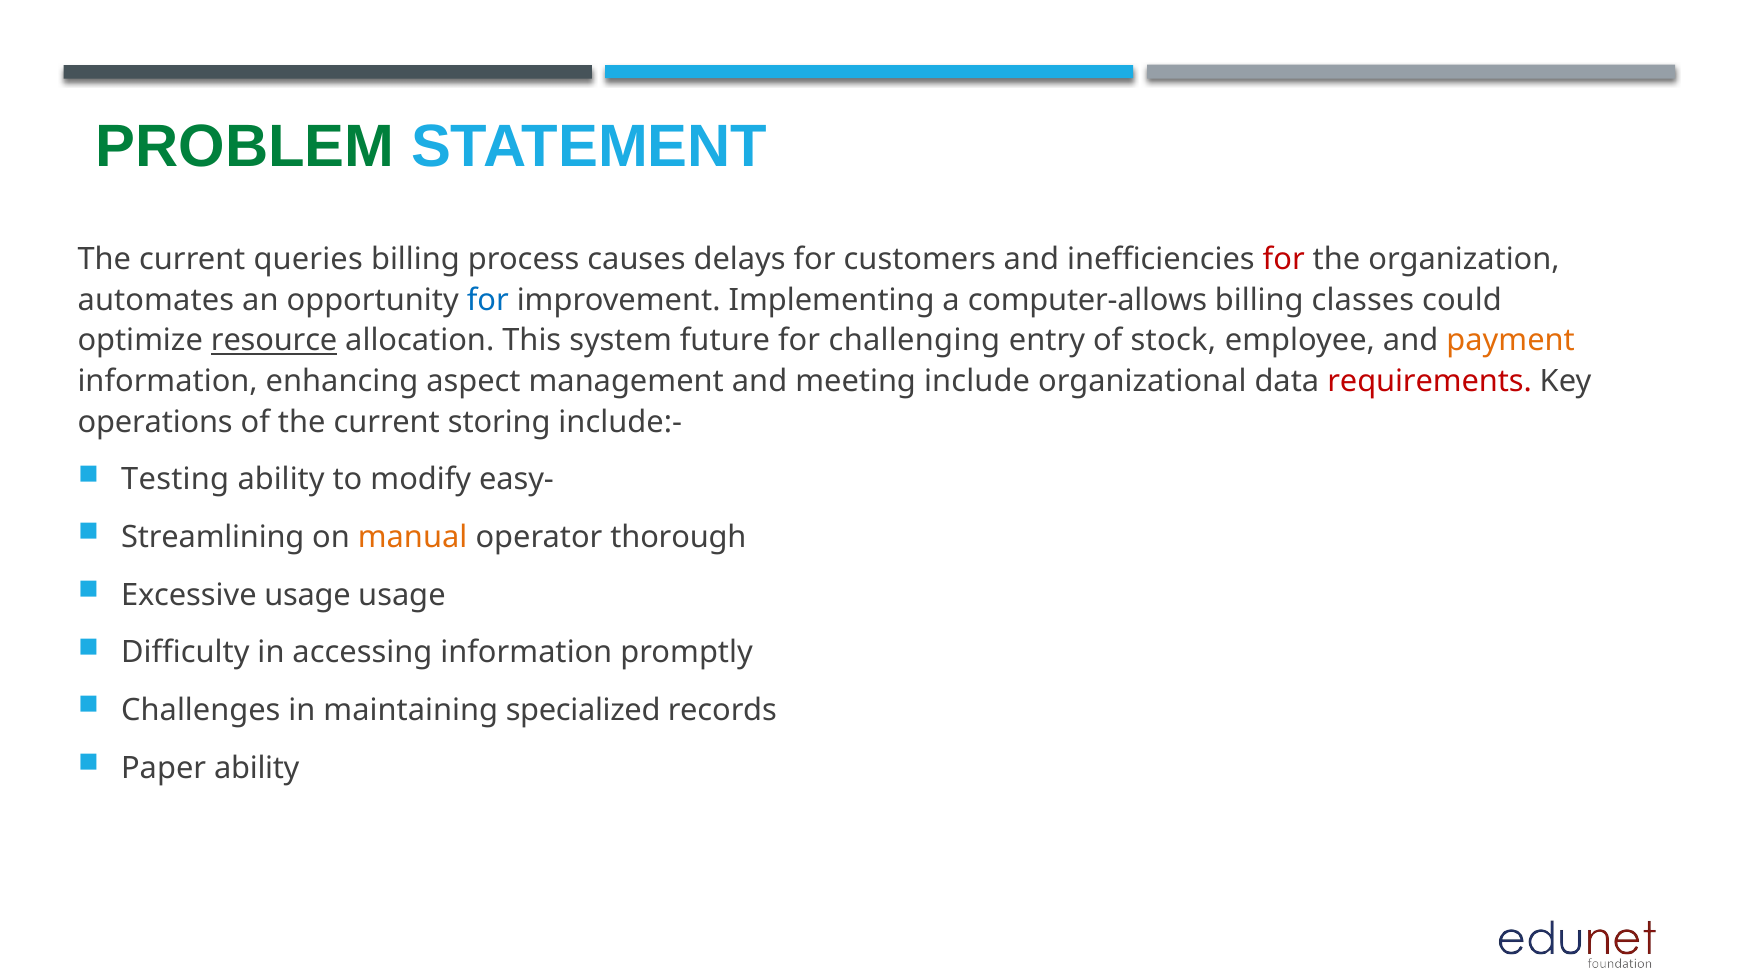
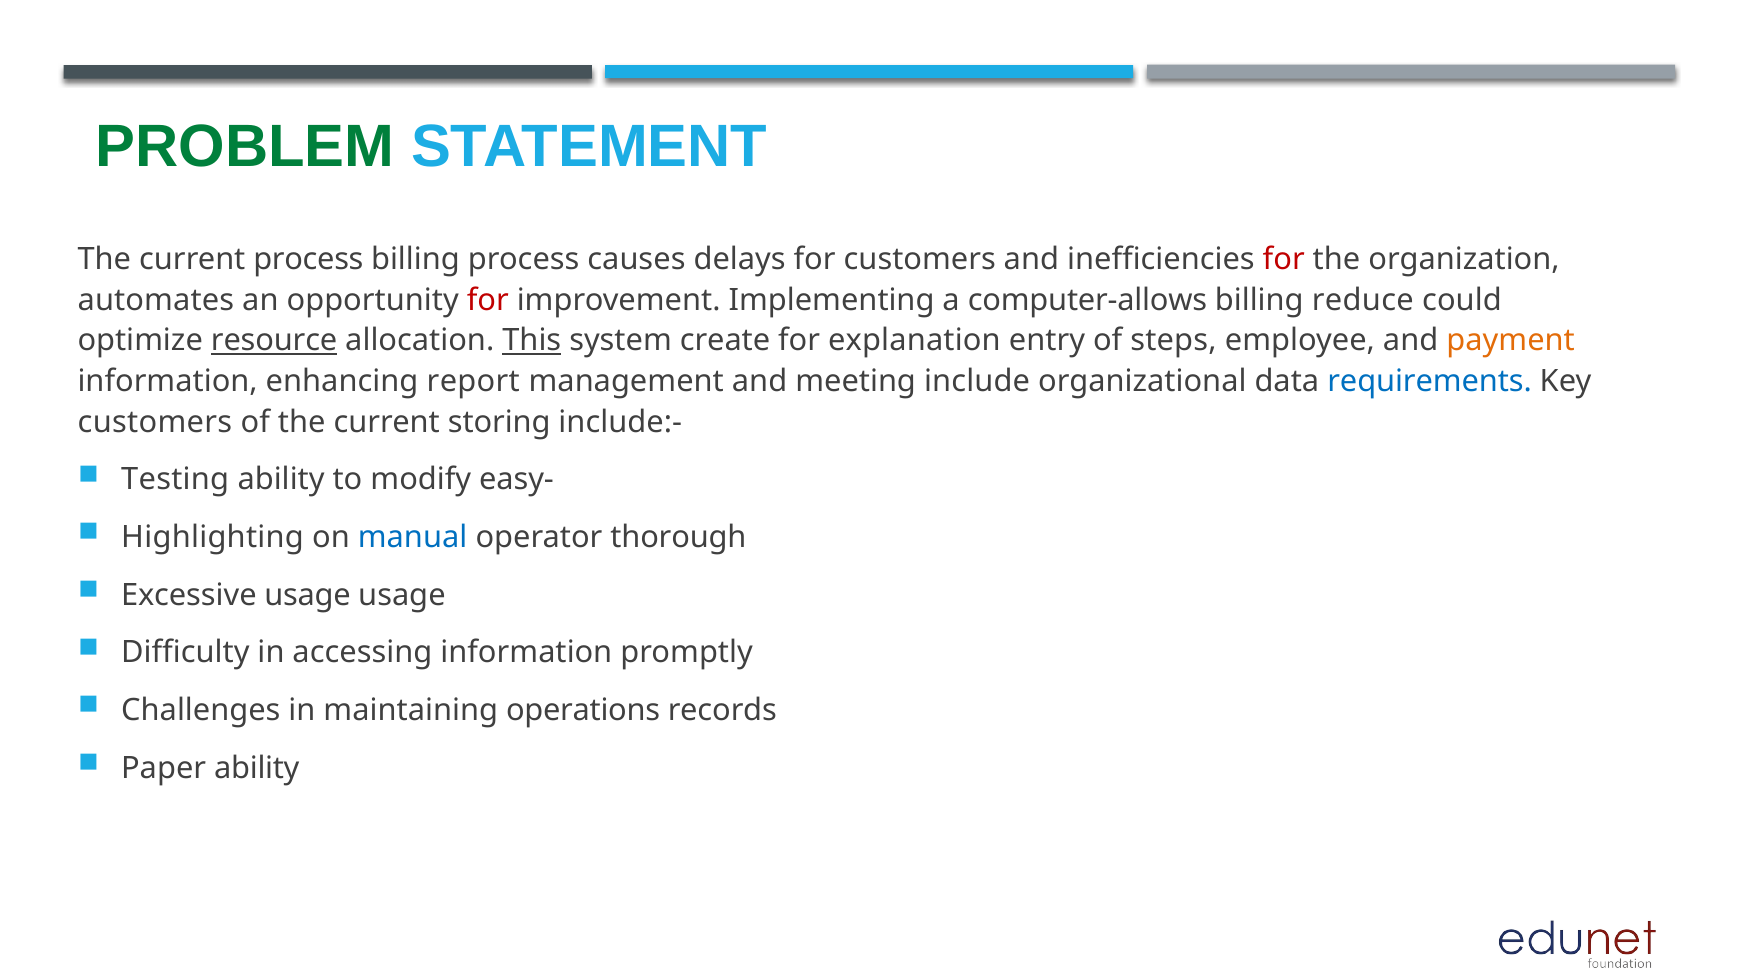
current queries: queries -> process (308, 259)
for colour: blue -> red (488, 300)
classes: classes -> reduce (1363, 300)
This underline: none -> present (532, 341)
future: future -> create (725, 341)
challenging: challenging -> explanation (914, 341)
stock: stock -> steps (1173, 341)
aspect: aspect -> report (473, 381)
requirements colour: red -> blue (1430, 381)
operations: operations -> customers (155, 422)
Streamlining: Streamlining -> Highlighting (213, 537)
manual colour: orange -> blue (413, 537)
specialized: specialized -> operations (583, 711)
